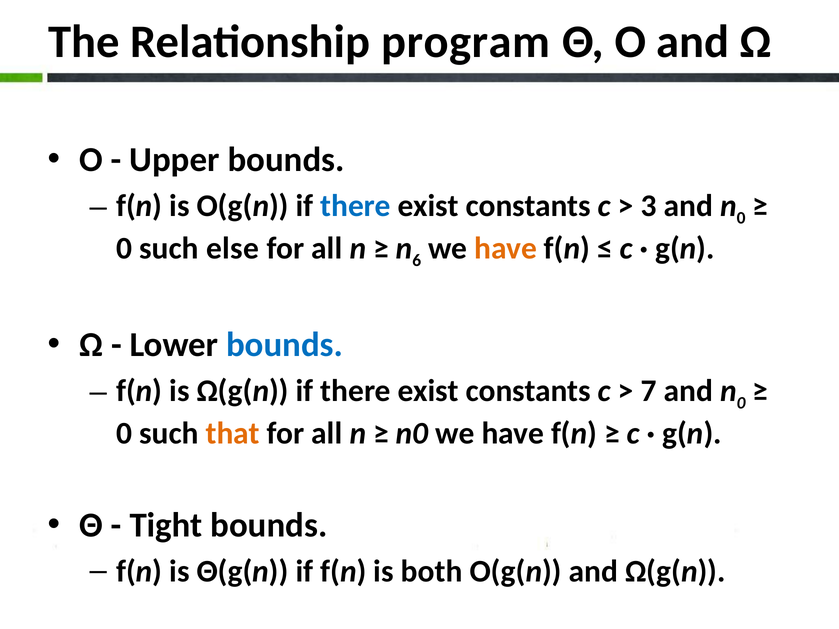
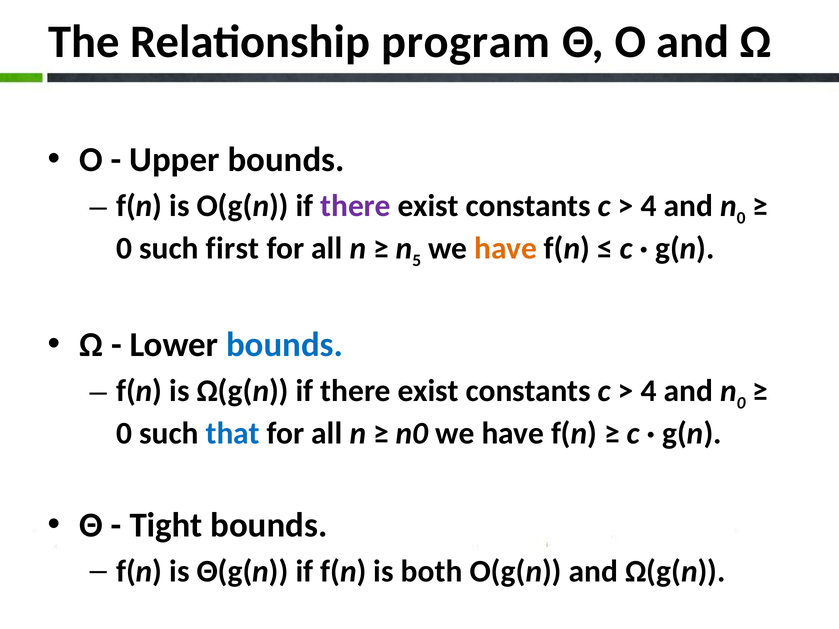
there colour: blue -> purple (356, 206)
3: 3 -> 4 (649, 206)
else: else -> first (233, 248)
6: 6 -> 5 (417, 261)
7: 7 -> 4 (649, 391)
that colour: orange -> blue (233, 434)
